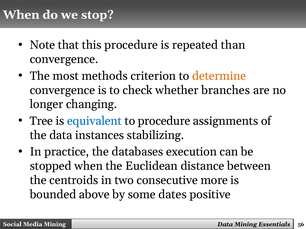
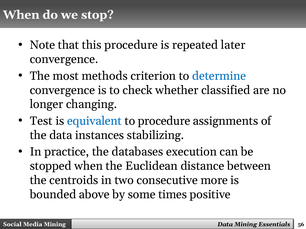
than: than -> later (233, 45)
determine colour: orange -> blue (219, 76)
branches: branches -> classified (226, 90)
Tree: Tree -> Test (41, 121)
dates: dates -> times (173, 195)
